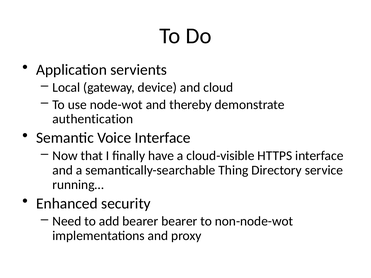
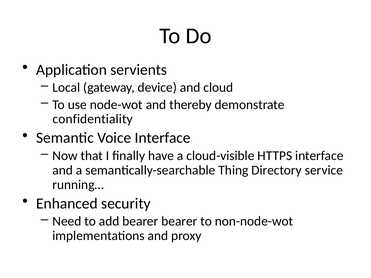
authentication: authentication -> confidentiality (93, 119)
